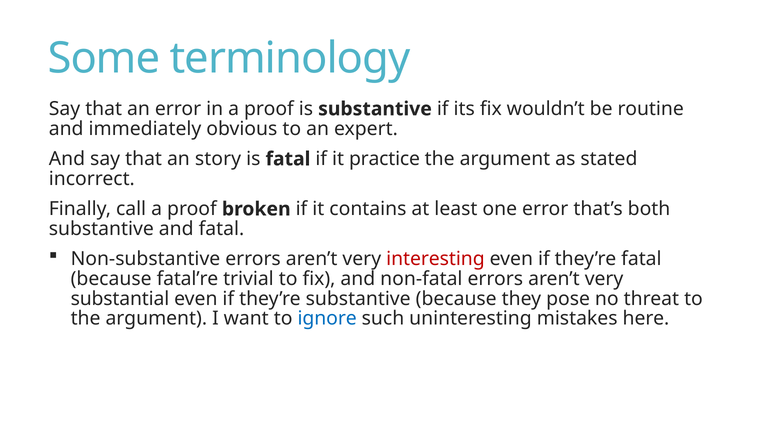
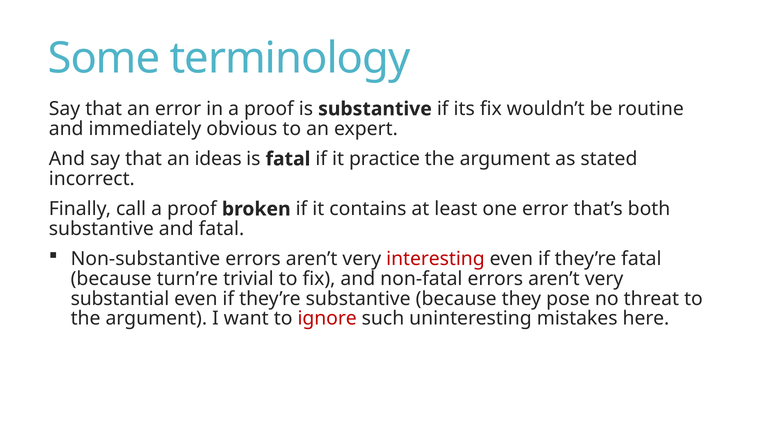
story: story -> ideas (218, 159)
fatal’re: fatal’re -> turn’re (187, 279)
ignore colour: blue -> red (327, 318)
